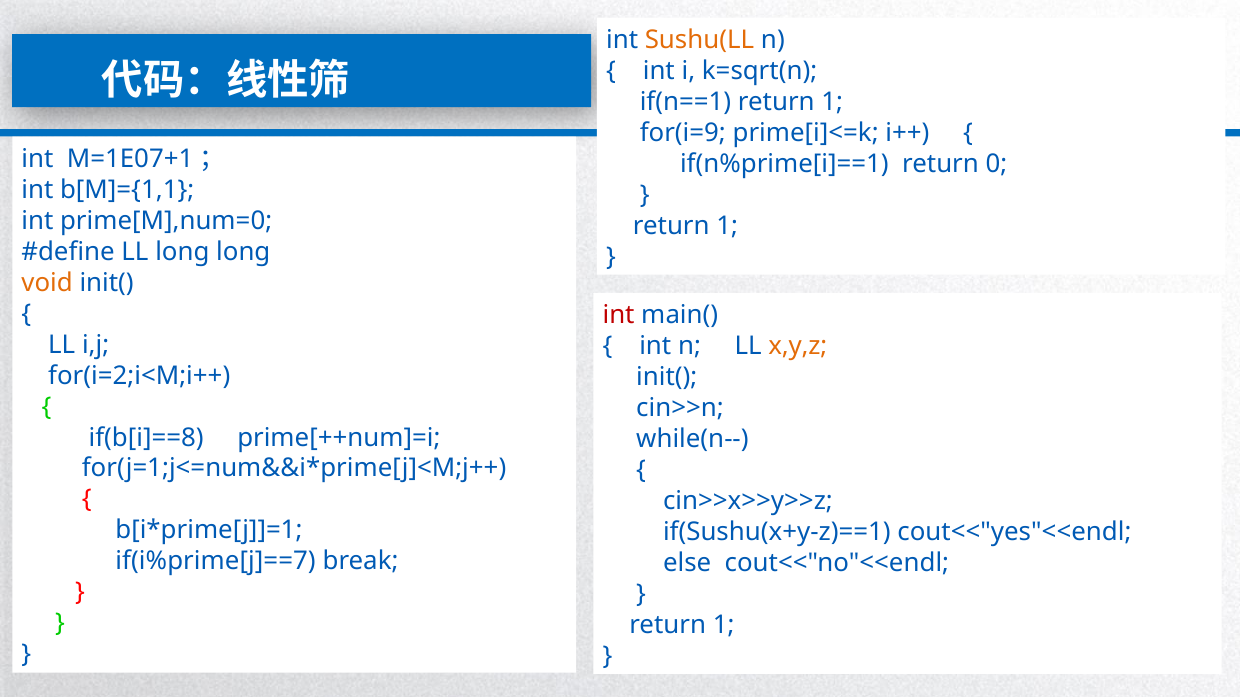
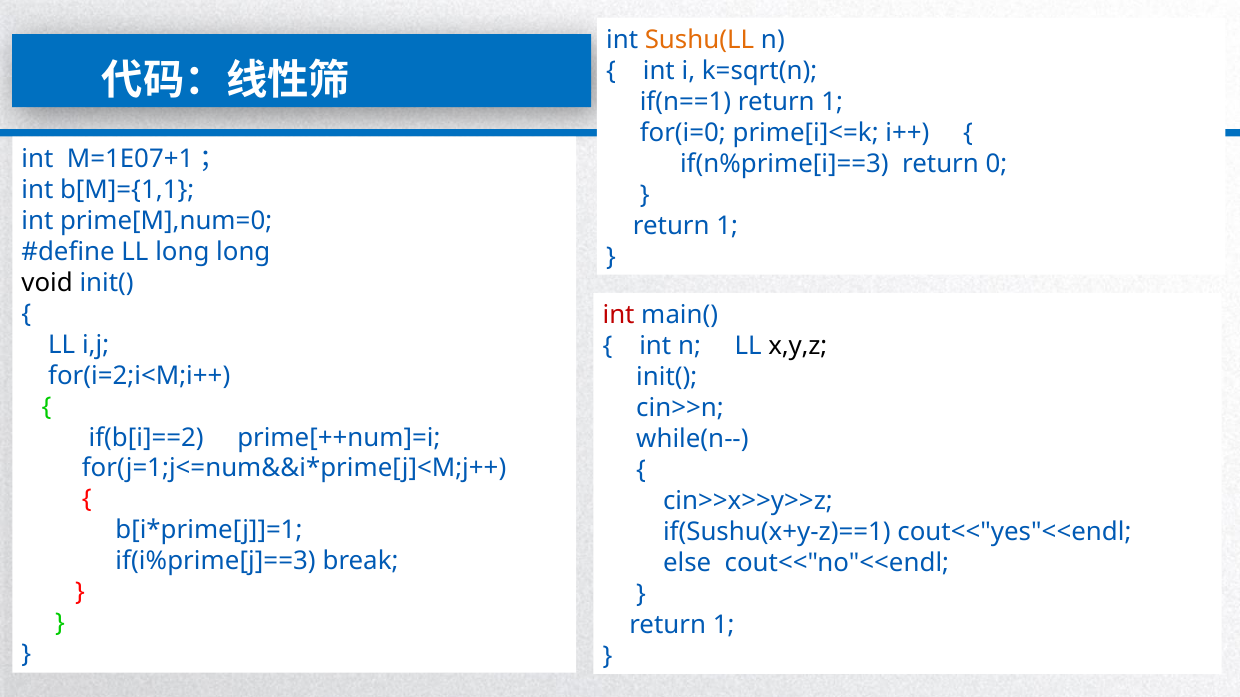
for(i=9: for(i=9 -> for(i=0 (683, 133)
if(n%prime[i]==1: if(n%prime[i]==1 -> if(n%prime[i]==3 (784, 164)
void colour: orange -> black (47, 283)
x,y,z colour: orange -> black (798, 346)
if(b[i]==8: if(b[i]==8 -> if(b[i]==2 (146, 438)
if(i%prime[j]==7: if(i%prime[j]==7 -> if(i%prime[j]==3 (216, 562)
